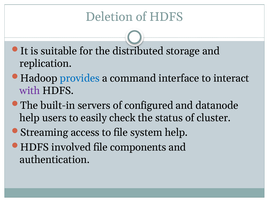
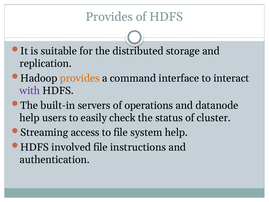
Deletion: Deletion -> Provides (109, 17)
provides colour: blue -> orange (80, 78)
configured: configured -> operations (149, 105)
components: components -> instructions (138, 147)
